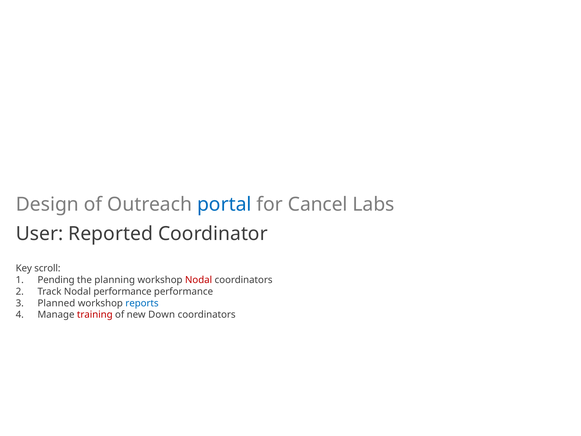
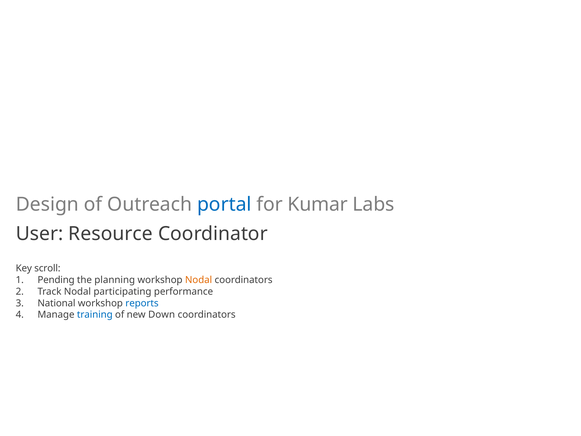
Cancel: Cancel -> Kumar (318, 204)
Reported: Reported -> Resource (111, 234)
Nodal colour: red -> orange (199, 280)
Nodal performance: performance -> participating (122, 291)
Planned: Planned -> National (56, 303)
training colour: red -> blue (95, 315)
